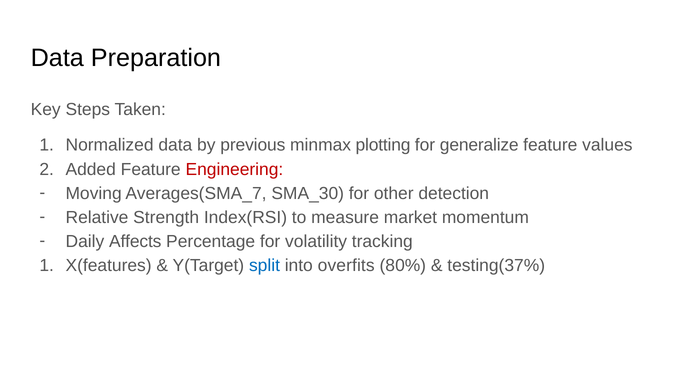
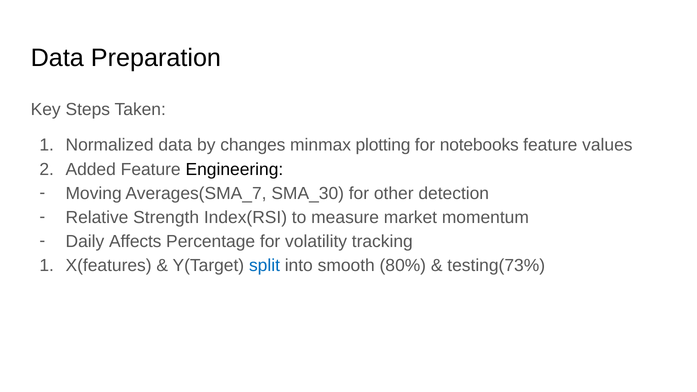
previous: previous -> changes (253, 145)
generalize: generalize -> notebooks (479, 145)
Engineering colour: red -> black (234, 169)
overfits: overfits -> smooth (346, 265)
testing(37%: testing(37% -> testing(73% (496, 265)
